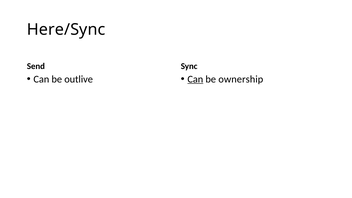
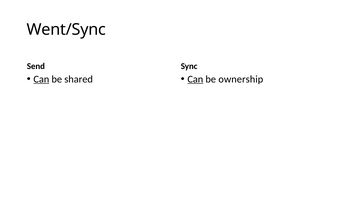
Here/Sync: Here/Sync -> Went/Sync (66, 30)
Can underline: none -> present (41, 79)
outlive: outlive -> shared (79, 79)
